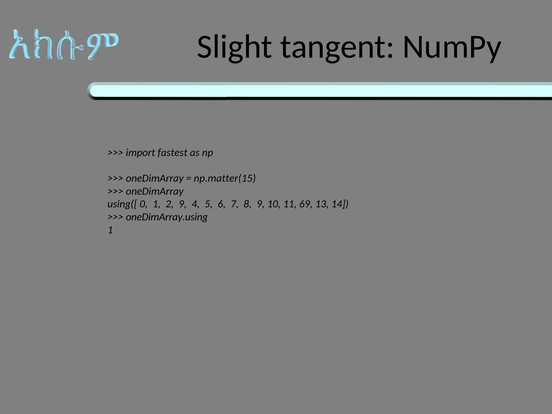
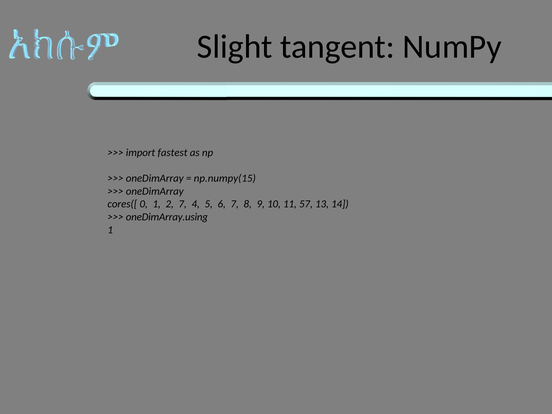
np.matter(15: np.matter(15 -> np.numpy(15 (225, 178)
using([: using([ -> cores([ (122, 204)
2 9: 9 -> 7 (183, 204)
69: 69 -> 57 (306, 204)
